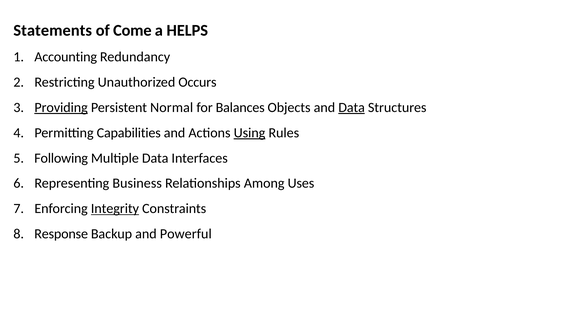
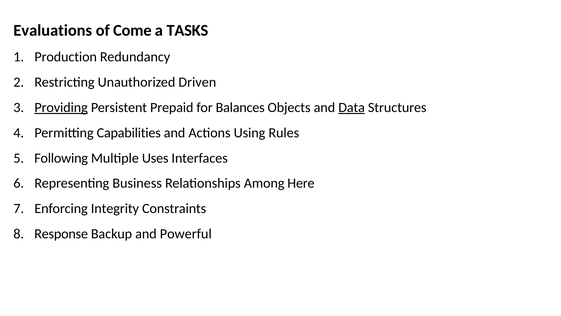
Statements: Statements -> Evaluations (53, 30)
HELPS: HELPS -> TASKS (187, 30)
Accounting: Accounting -> Production (66, 57)
Occurs: Occurs -> Driven (197, 82)
Normal: Normal -> Prepaid (172, 107)
Using underline: present -> none (250, 133)
Multiple Data: Data -> Uses (155, 158)
Uses: Uses -> Here (301, 183)
Integrity underline: present -> none (115, 208)
